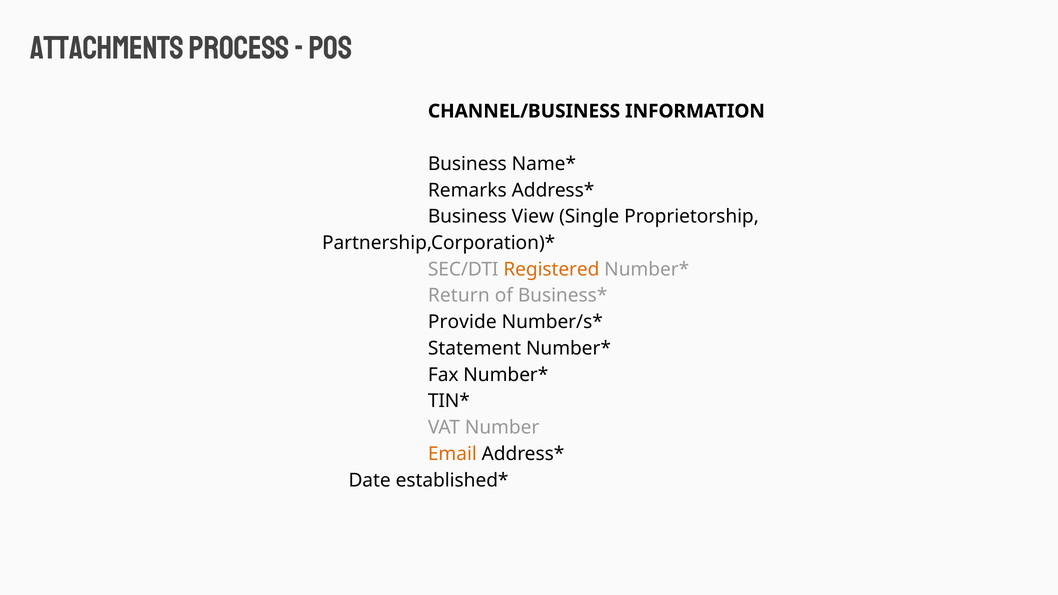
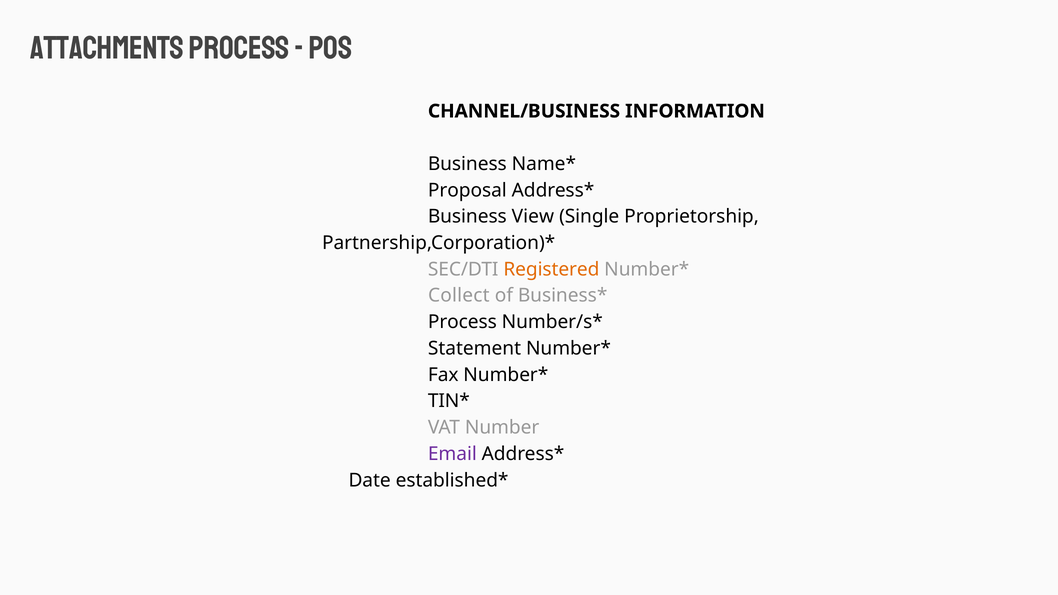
Remarks: Remarks -> Proposal (467, 190)
Return: Return -> Collect (459, 296)
Provide: Provide -> Process (462, 322)
Email colour: orange -> purple (452, 454)
